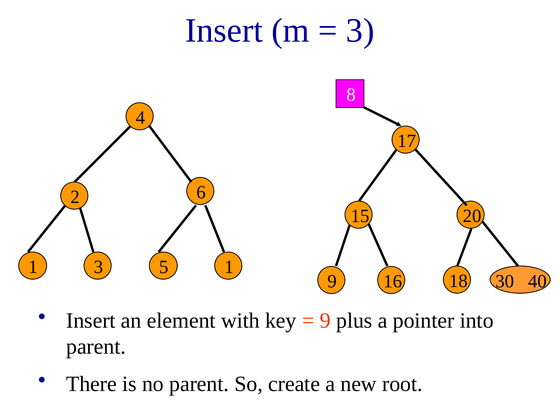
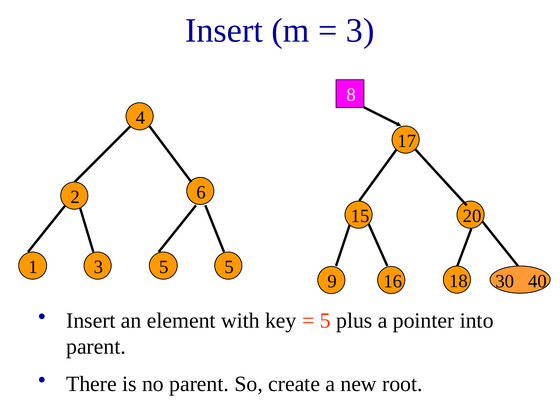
5 1: 1 -> 5 (229, 267)
9: 9 -> 5 (325, 321)
